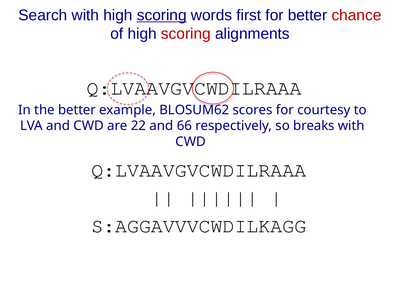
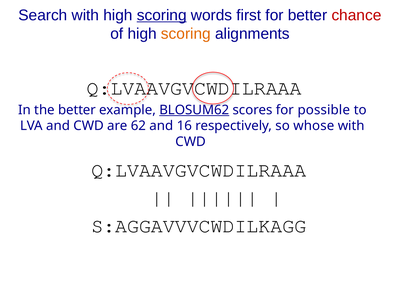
scoring colour: red -> orange (186, 34)
BLOSUM62 underline: none -> present (194, 110)
courtesy: courtesy -> possible (324, 110)
22: 22 -> 62 (138, 126)
66: 66 -> 16 (184, 126)
breaks: breaks -> whose (314, 126)
